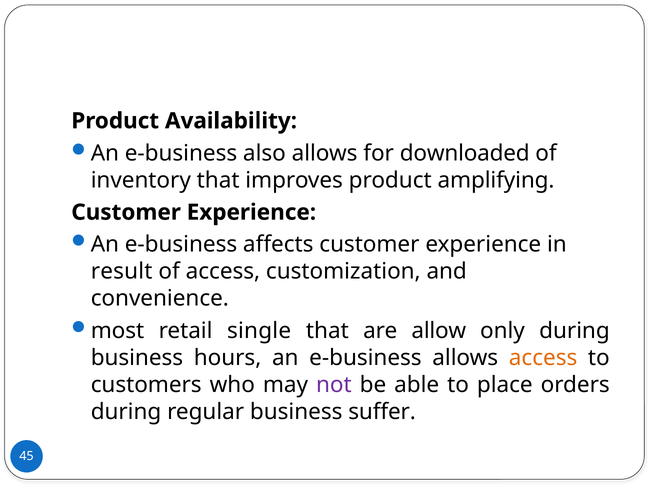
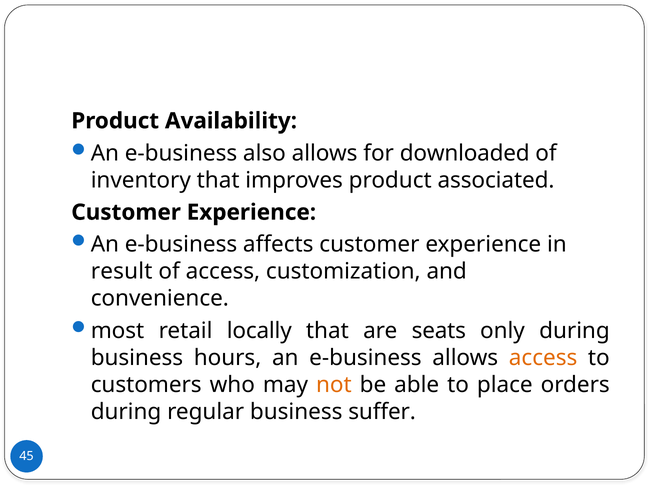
amplifying: amplifying -> associated (496, 180)
single: single -> locally (259, 331)
allow: allow -> seats (439, 331)
not colour: purple -> orange (334, 385)
